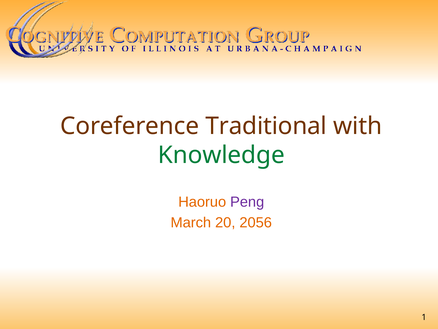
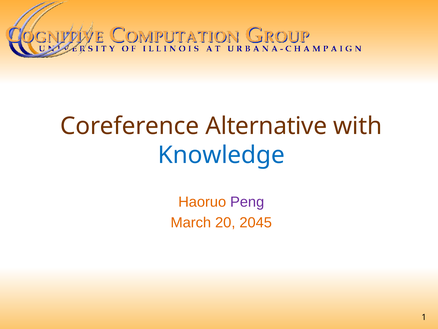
Traditional: Traditional -> Alternative (266, 126)
Knowledge colour: green -> blue (221, 155)
2056: 2056 -> 2045 (256, 222)
